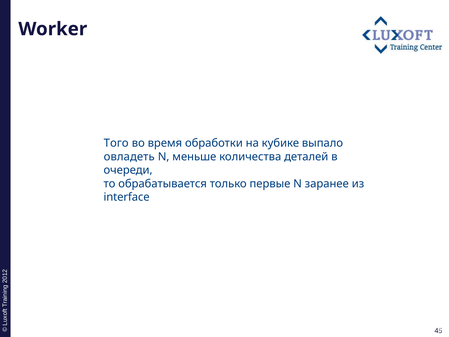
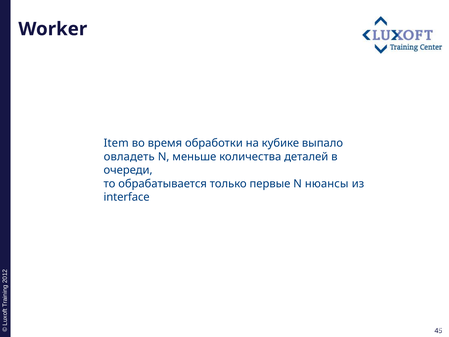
Того: Того -> Item (116, 143)
заранее: заранее -> нюансы (327, 183)
